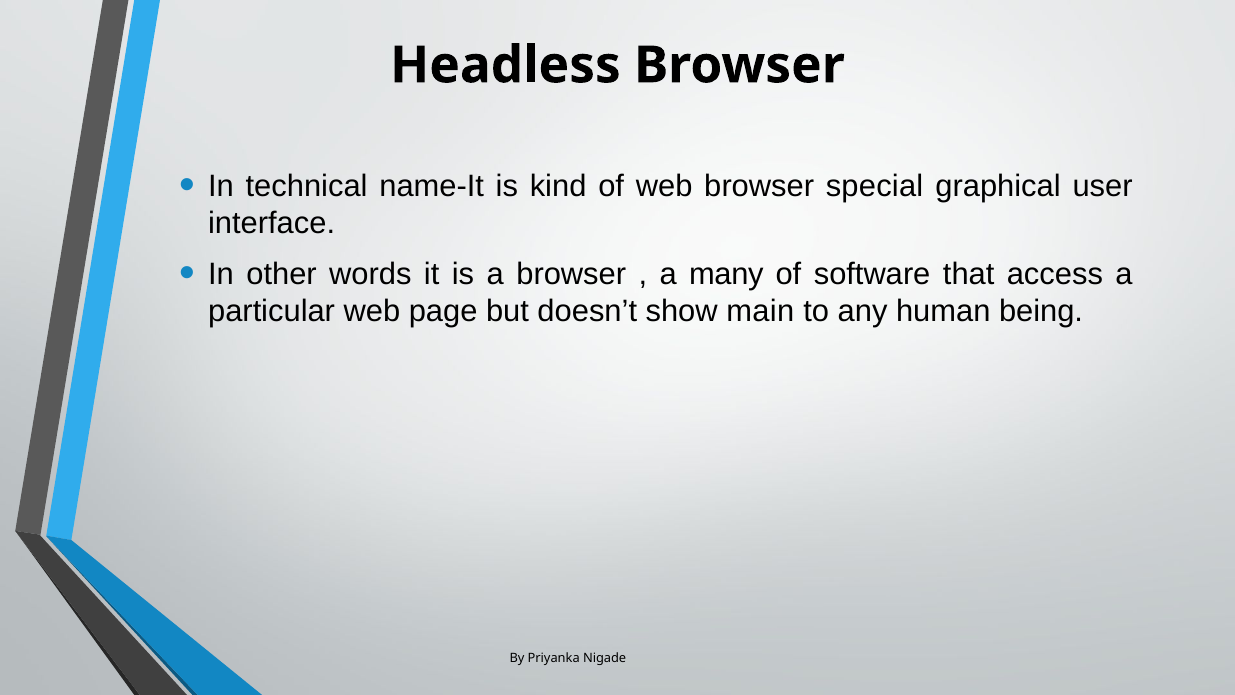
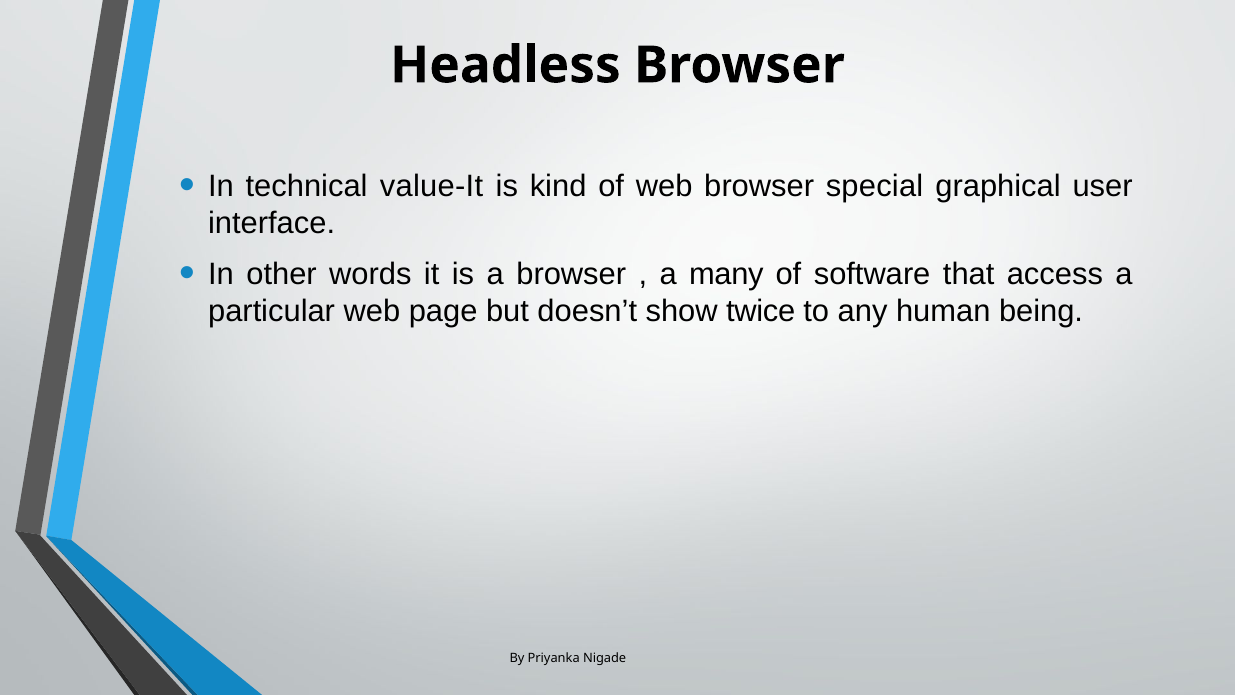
name-It: name-It -> value-It (431, 186)
main: main -> twice (761, 312)
